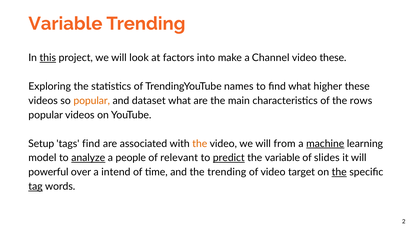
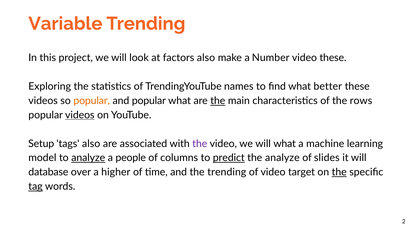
this underline: present -> none (48, 58)
factors into: into -> also (206, 58)
Channel: Channel -> Number (271, 58)
higher: higher -> better (328, 86)
and dataset: dataset -> popular (149, 101)
the underline: none -> present (218, 101)
videos underline: none -> present (80, 115)
tags find: find -> also (91, 144)
the colour: orange -> purple (200, 144)
will from: from -> what (285, 144)
machine underline: present -> none (325, 144)
relevant: relevant -> columns (179, 158)
the variable: variable -> analyze (282, 158)
powerful: powerful -> database (48, 172)
intend: intend -> higher (116, 172)
